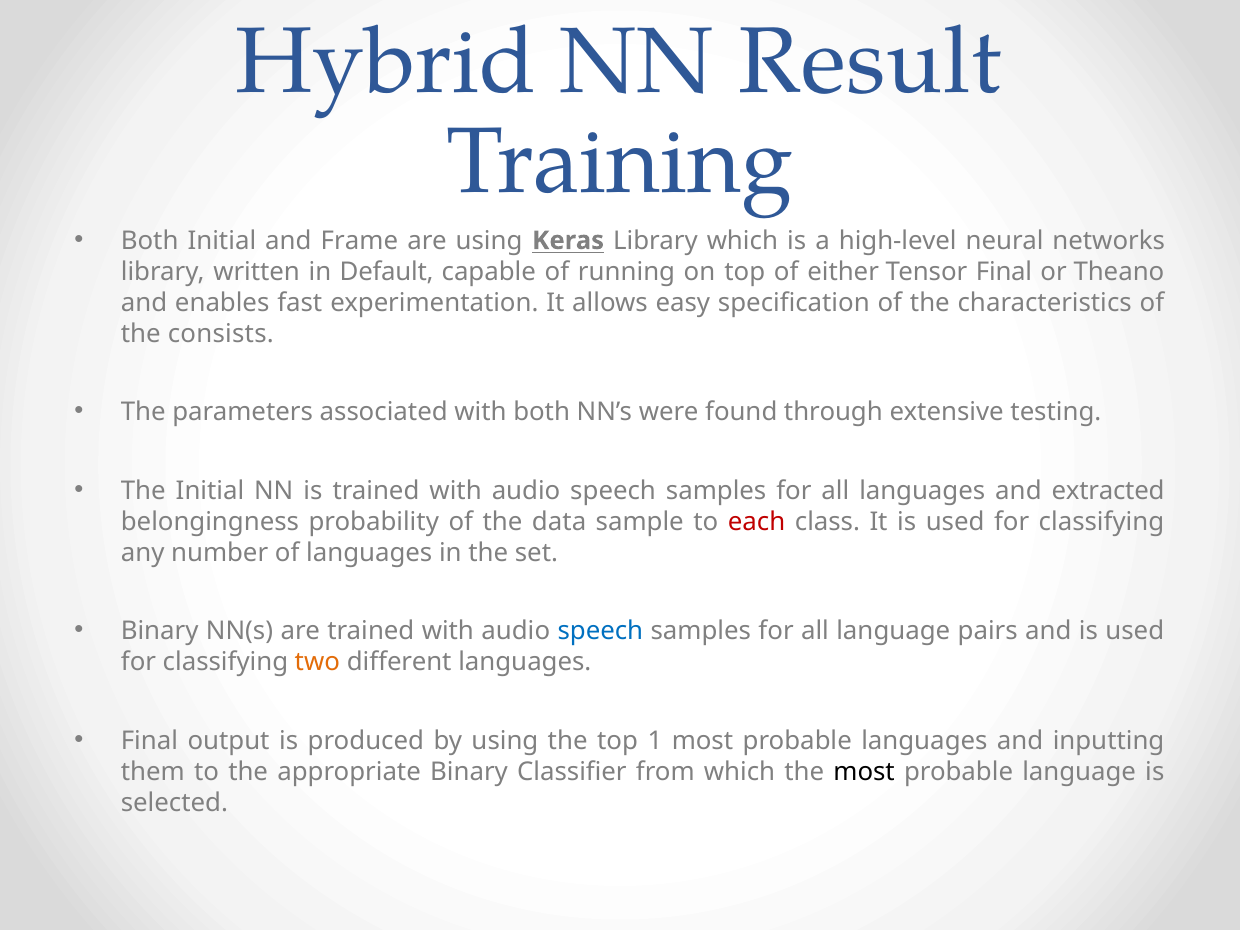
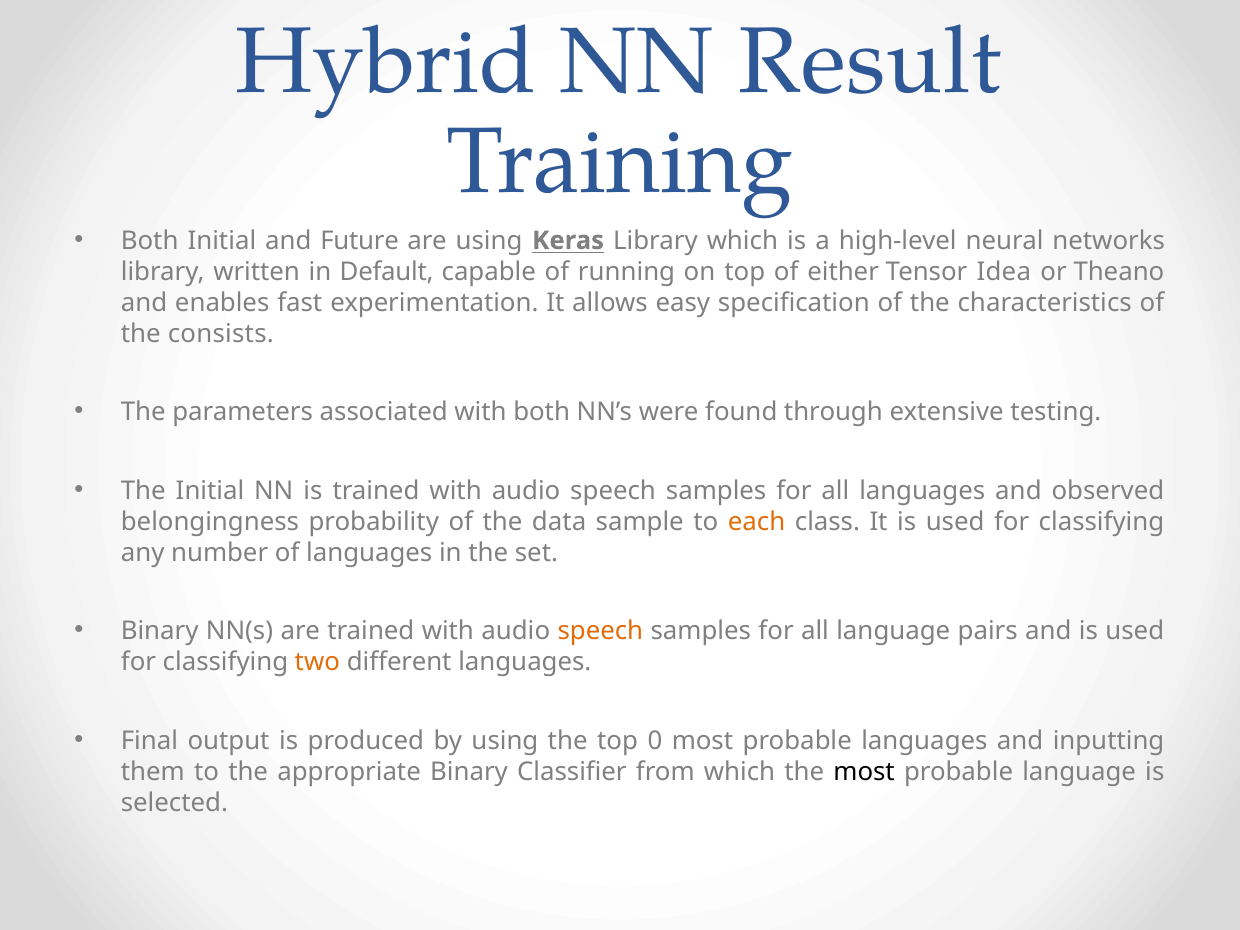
Frame: Frame -> Future (360, 241)
Tensor Final: Final -> Idea (1004, 272)
extracted: extracted -> observed (1108, 491)
each colour: red -> orange (757, 522)
speech colour: blue -> orange (600, 631)
1: 1 -> 0 (655, 741)
